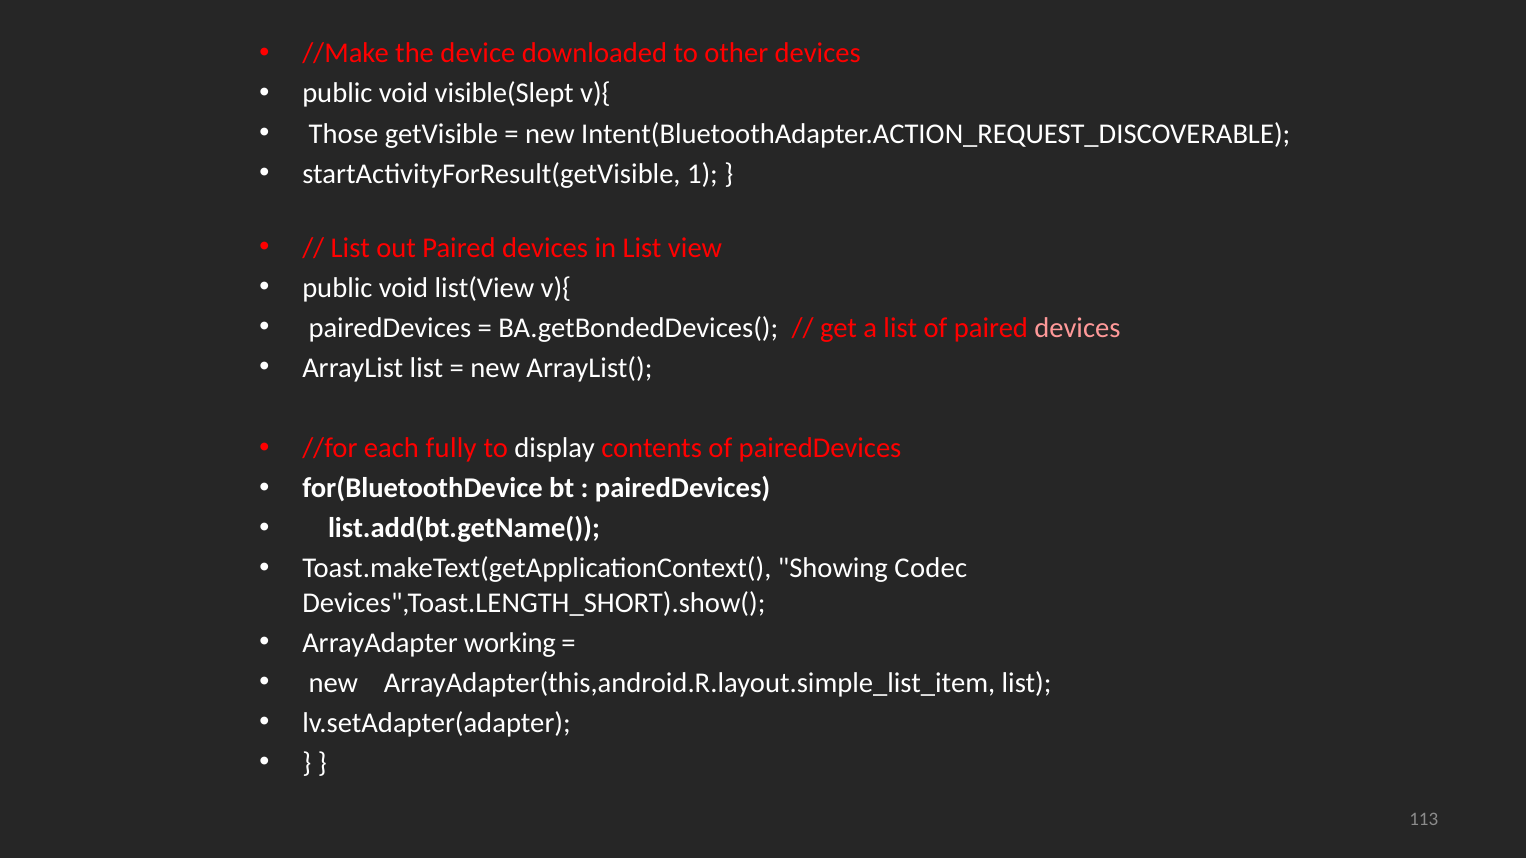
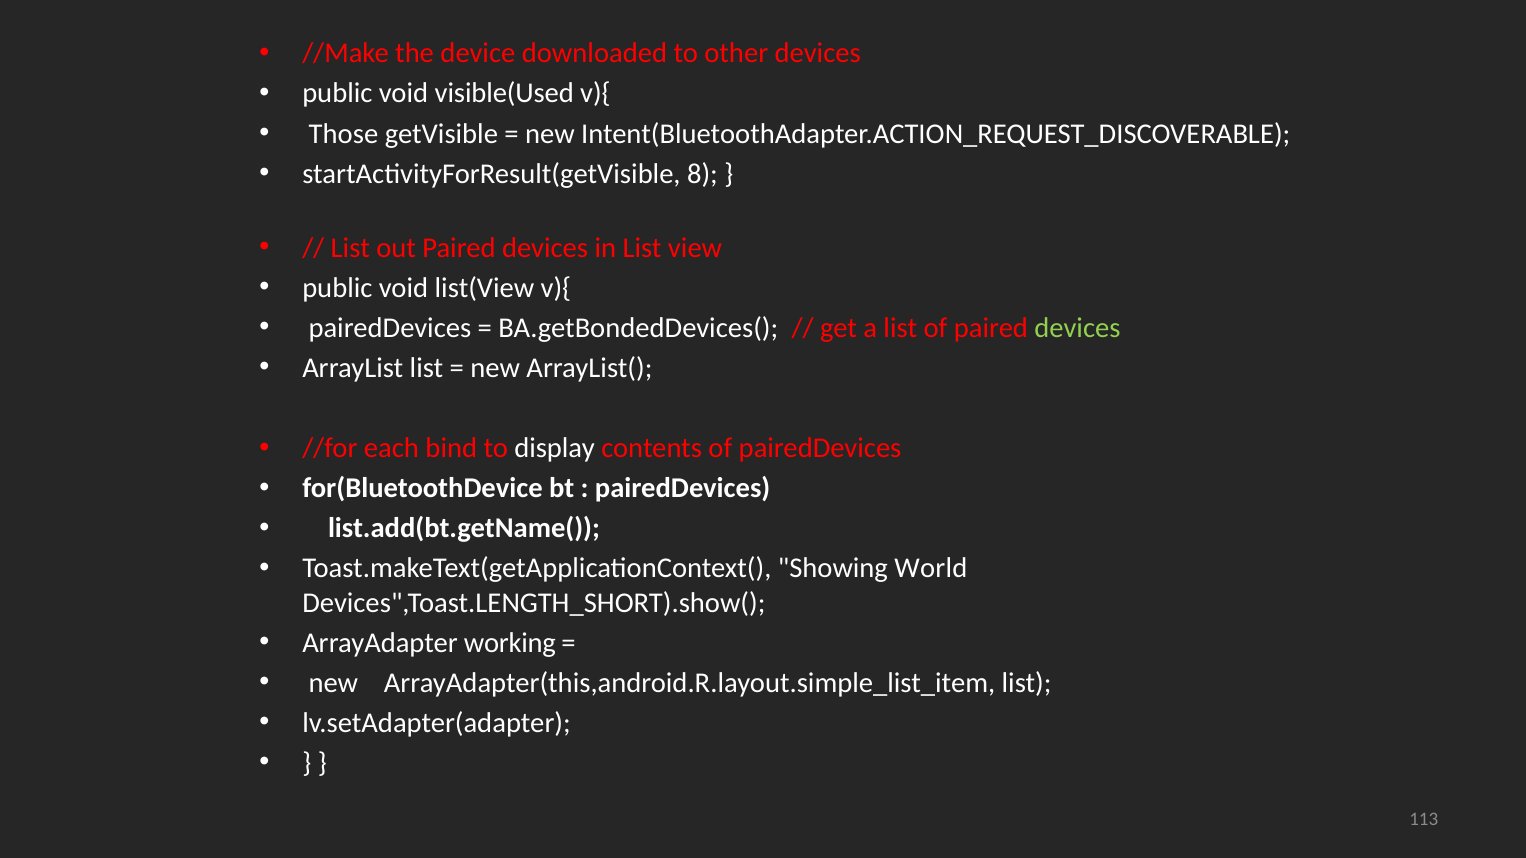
visible(Slept: visible(Slept -> visible(Used (504, 94)
1: 1 -> 8 (703, 174)
devices colour: pink -> light green (1077, 328)
fully: fully -> bind (451, 448)
Codec: Codec -> World (931, 569)
